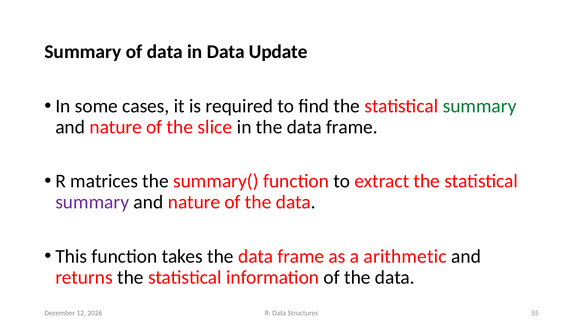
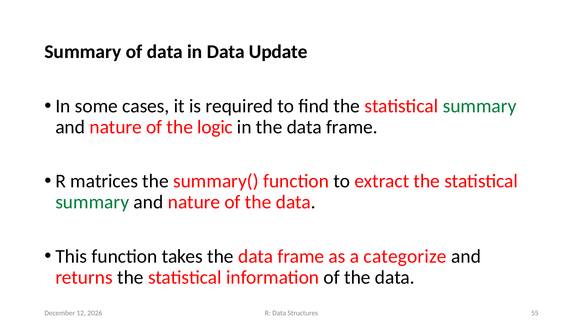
slice: slice -> logic (215, 127)
summary colour: purple -> green (92, 202)
arithmetic: arithmetic -> categorize (405, 256)
